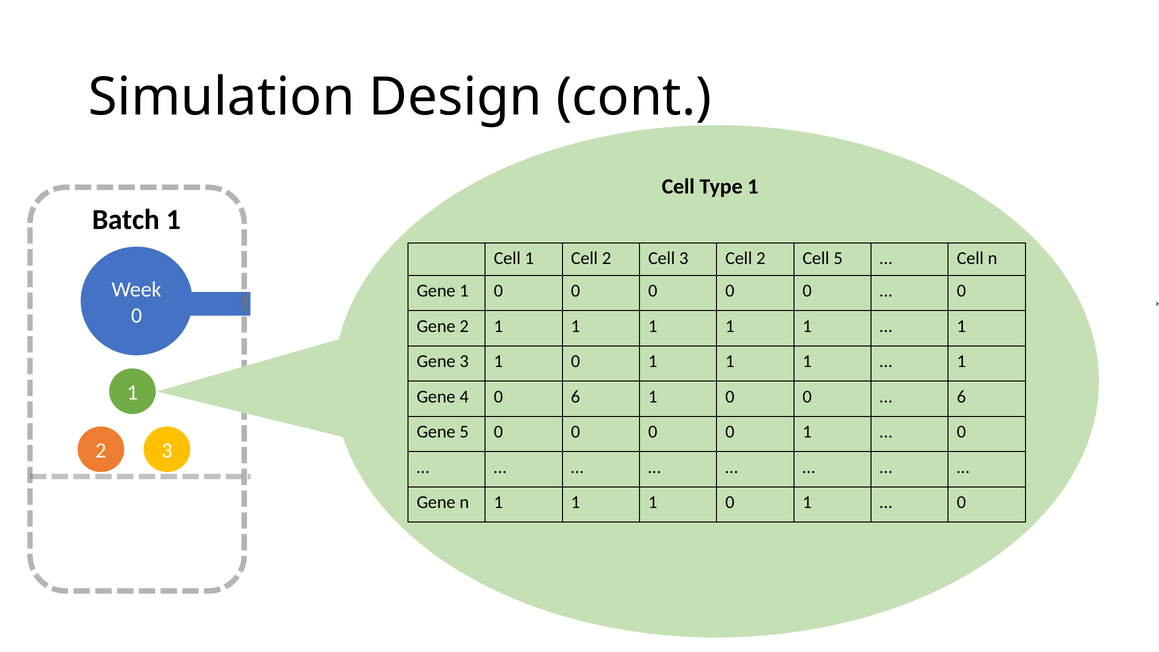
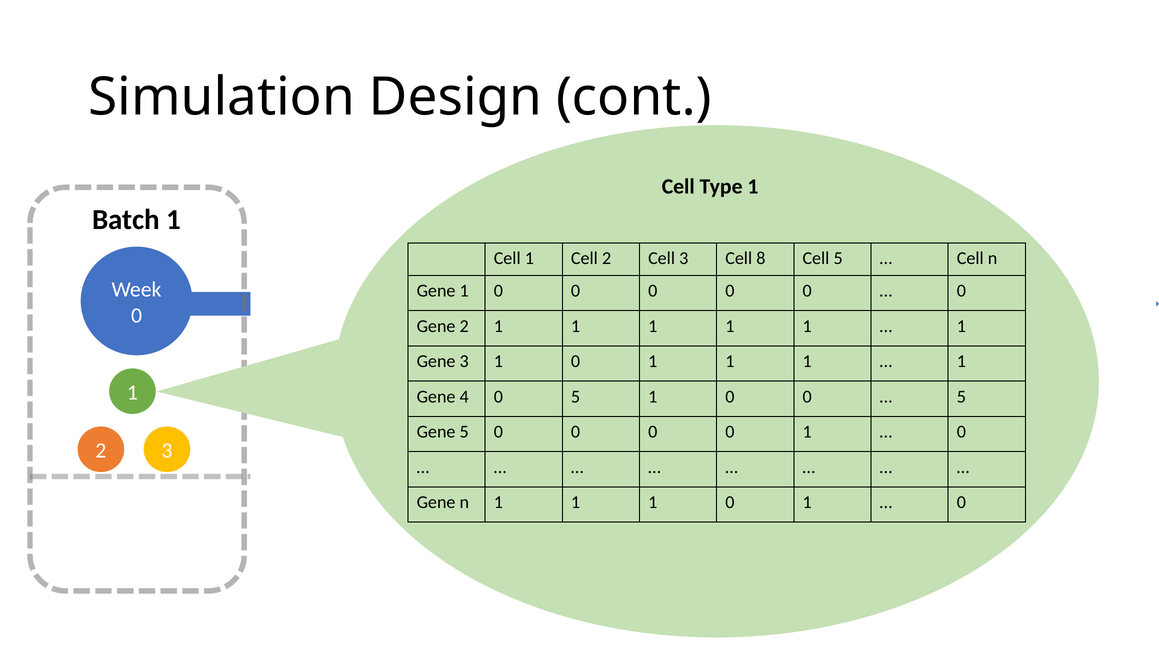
3 Cell 2: 2 -> 8 (761, 258)
0 6: 6 -> 5 (576, 397)
6: 6 -> 5 (961, 397)
